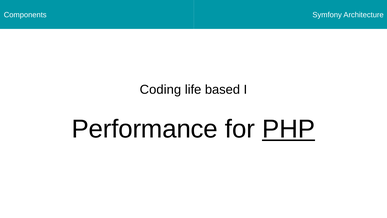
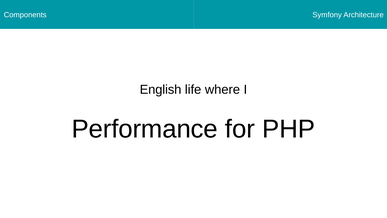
Coding: Coding -> English (161, 89)
based: based -> where (222, 89)
PHP underline: present -> none (289, 129)
